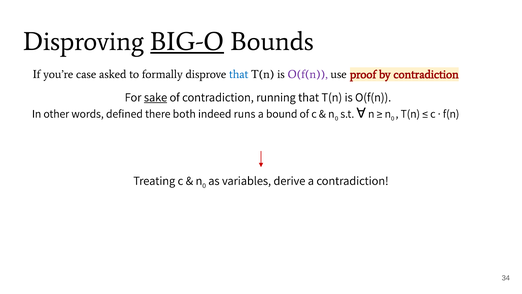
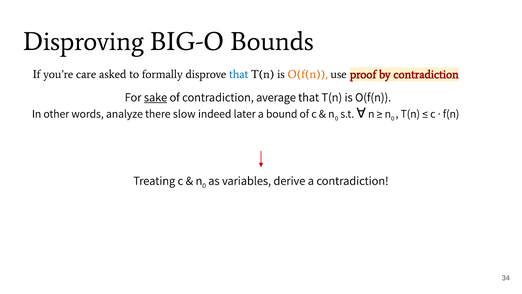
BIG-O underline: present -> none (187, 41)
case: case -> care (86, 74)
O(f(n colour: purple -> orange (308, 74)
running: running -> average (276, 97)
defined: defined -> analyze (124, 114)
both: both -> slow (184, 114)
runs: runs -> later (245, 114)
